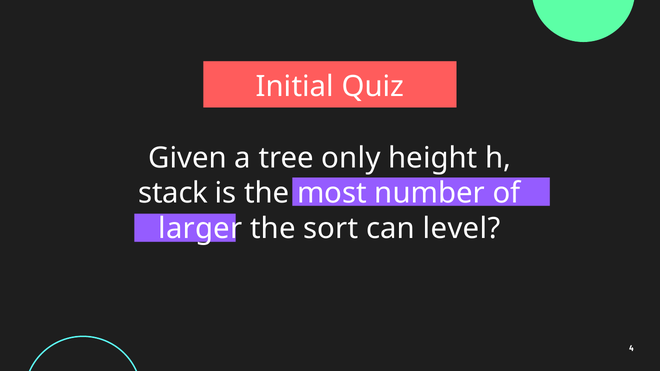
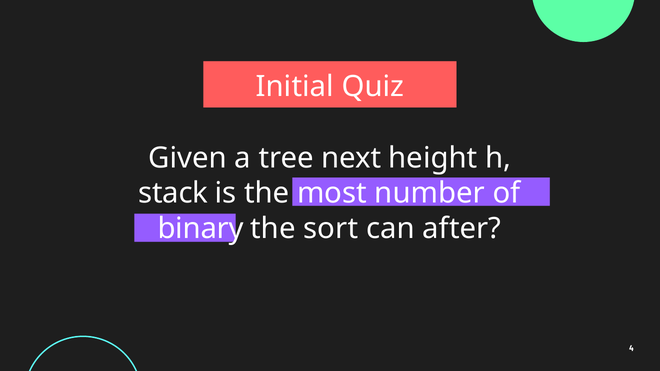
only: only -> next (351, 158)
larger: larger -> binary (201, 228)
level: level -> after (462, 228)
